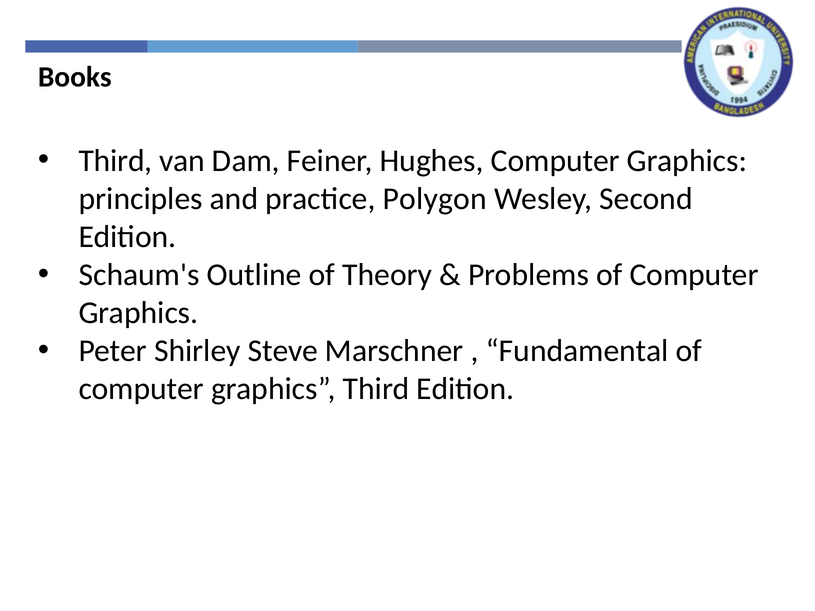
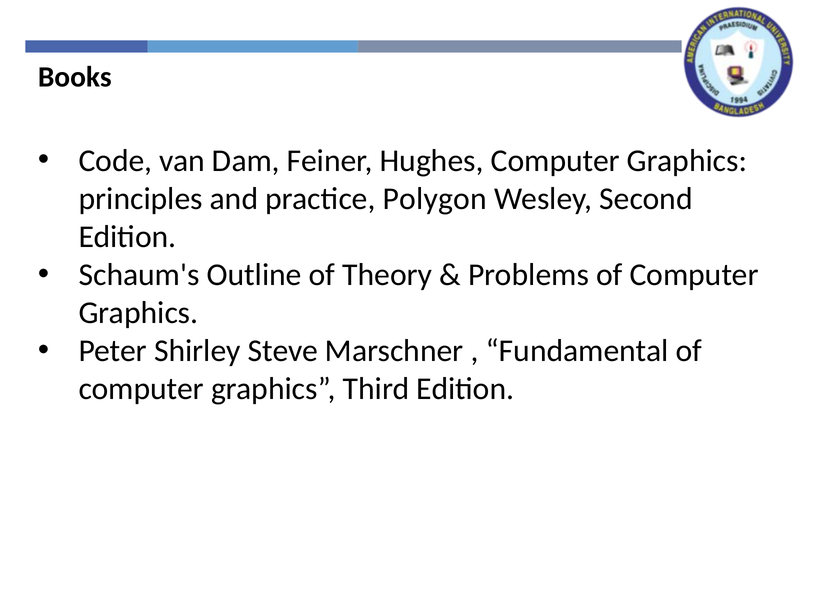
Third: Third -> Code (115, 161)
